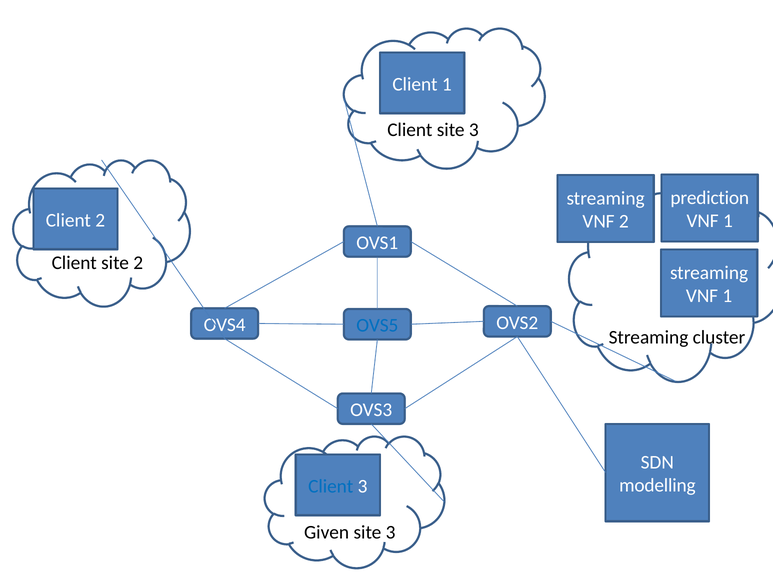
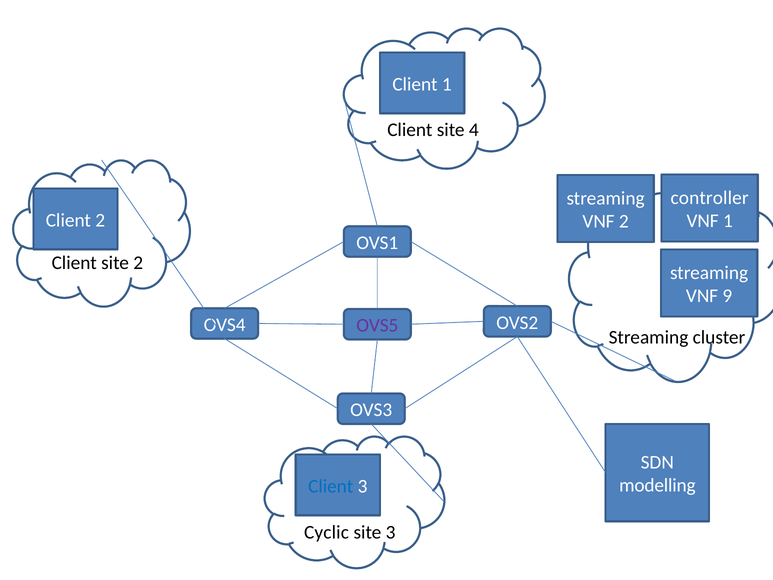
Client site 3: 3 -> 4 (474, 130)
prediction: prediction -> controller (710, 198)
1: 1 -> 9 (727, 296)
OVS5 colour: blue -> purple (377, 325)
Given: Given -> Cyclic (326, 532)
